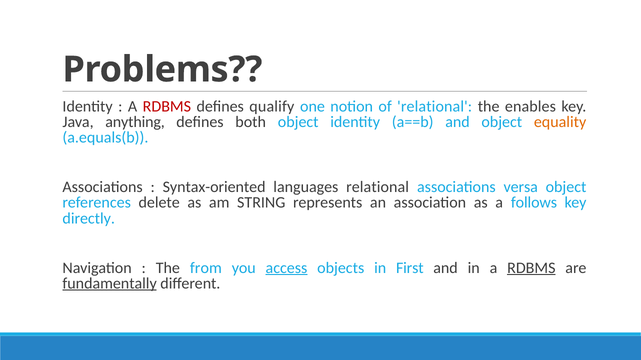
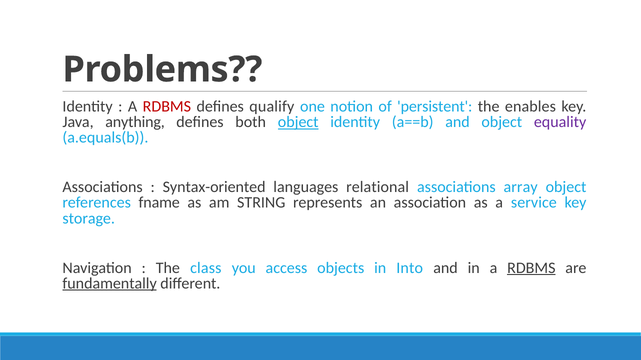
of relational: relational -> persistent (435, 107)
object underline: none -> present (298, 122)
equality colour: orange -> purple (560, 122)
versa: versa -> array (521, 187)
delete: delete -> fname (159, 203)
follows: follows -> service (534, 203)
directly: directly -> storage (89, 219)
from: from -> class (206, 268)
access underline: present -> none (286, 268)
First: First -> Into (410, 268)
